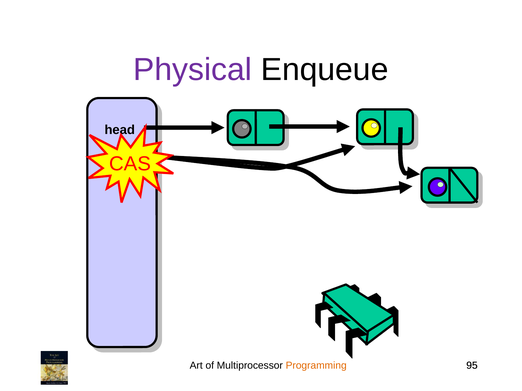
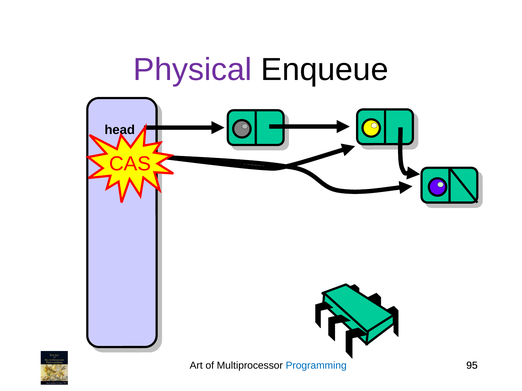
Programming colour: orange -> blue (316, 366)
